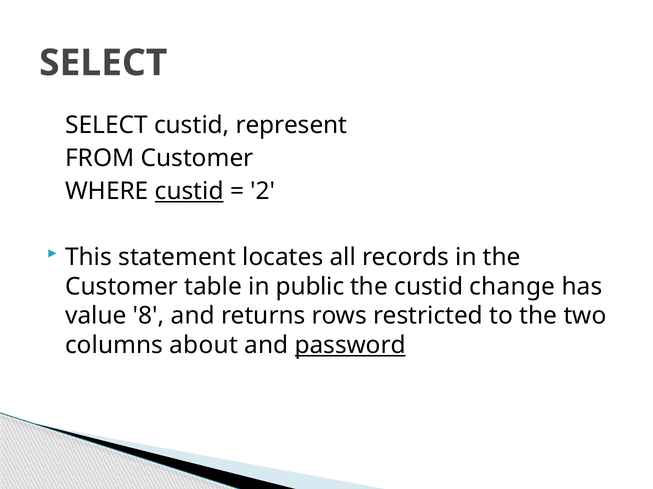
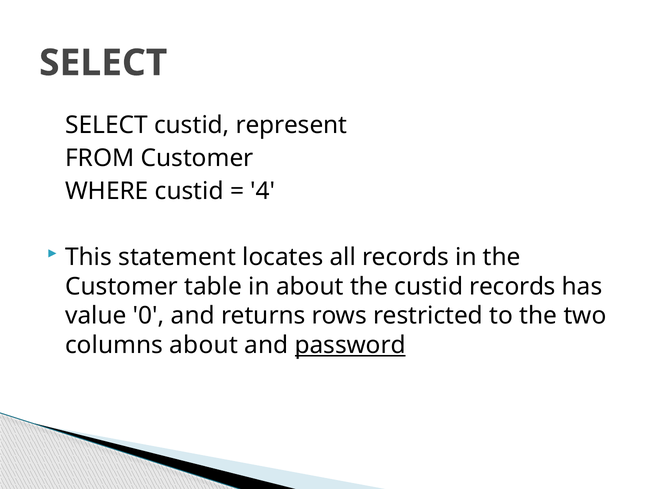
custid underline: present -> none (189, 191)
2: 2 -> 4 (263, 191)
in public: public -> about (310, 287)
custid change: change -> records (513, 287)
8: 8 -> 0 (149, 316)
